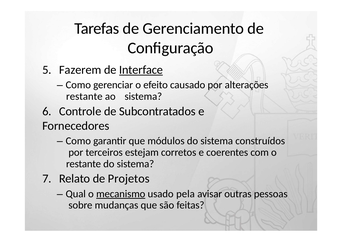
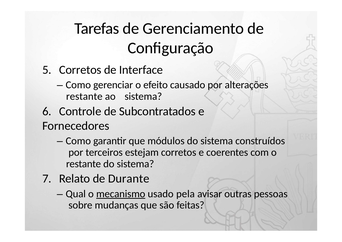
5 Fazerem: Fazerem -> Corretos (80, 70)
Interface underline: present -> none (141, 70)
Projetos: Projetos -> Durante (129, 179)
